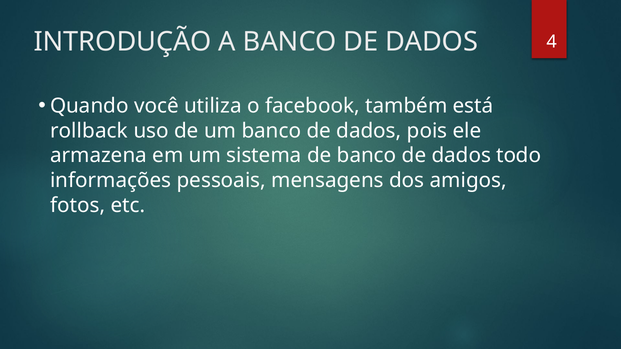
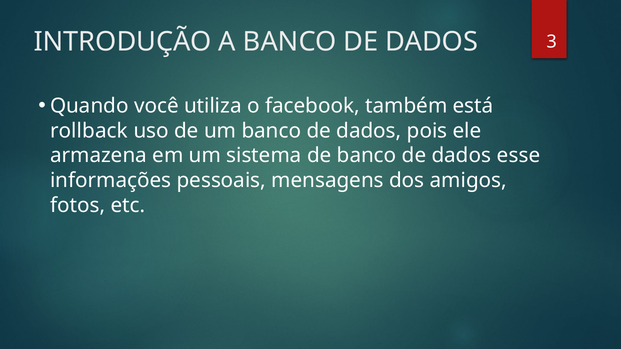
4: 4 -> 3 (552, 42)
todo: todo -> esse (519, 156)
